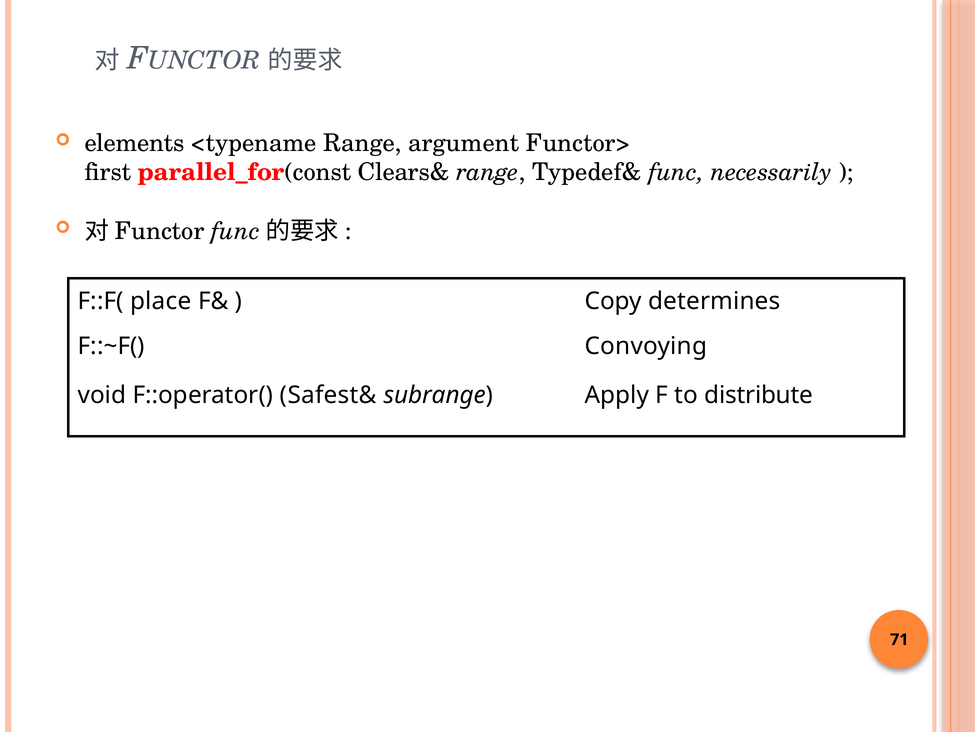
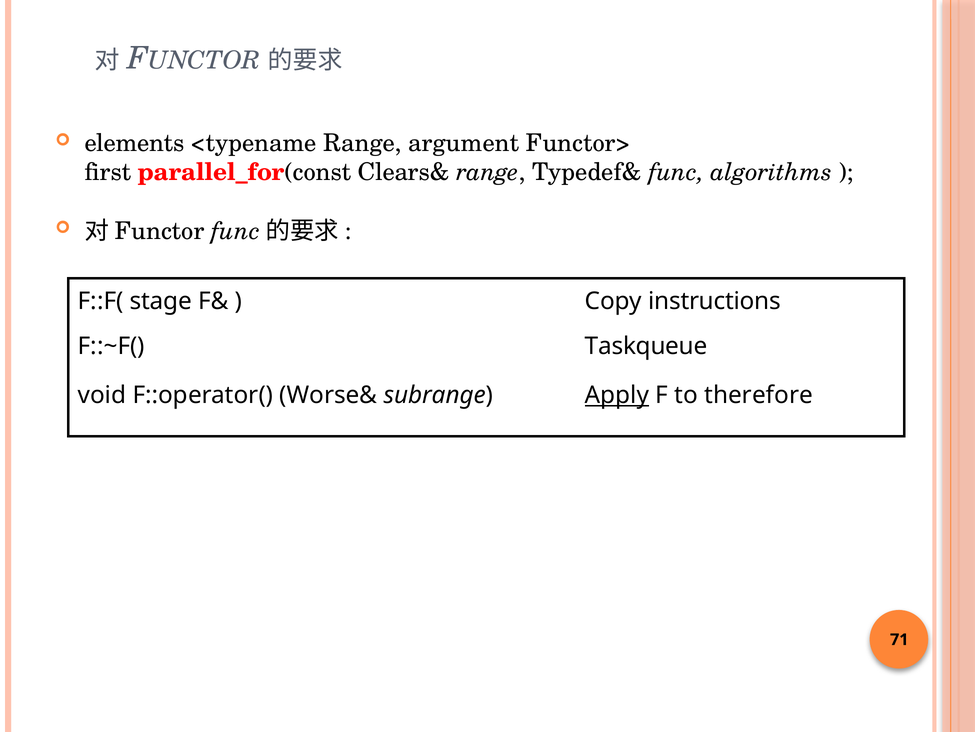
necessarily: necessarily -> algorithms (771, 172)
place: place -> stage (161, 301)
determines: determines -> instructions (715, 301)
Convoying: Convoying -> Taskqueue (646, 346)
Safest&: Safest& -> Worse& (328, 395)
Apply underline: none -> present (617, 395)
distribute: distribute -> therefore (759, 395)
